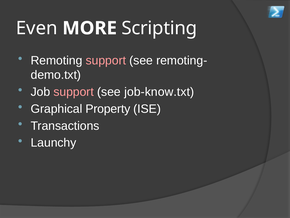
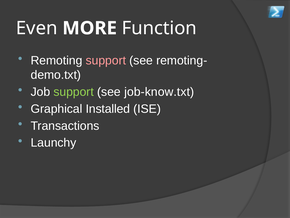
Scripting: Scripting -> Function (159, 28)
support colour: pink -> light green (74, 92)
Property: Property -> Installed (108, 109)
